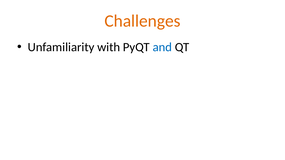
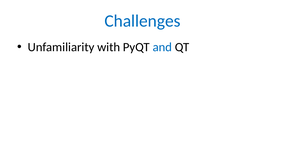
Challenges colour: orange -> blue (142, 21)
